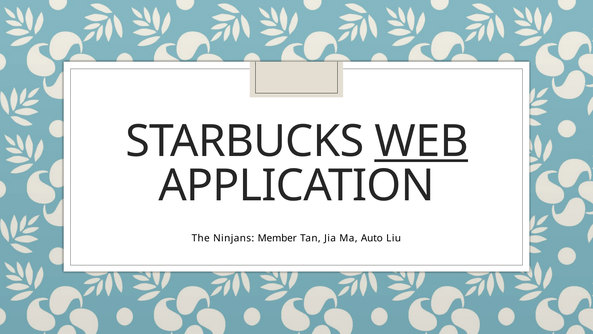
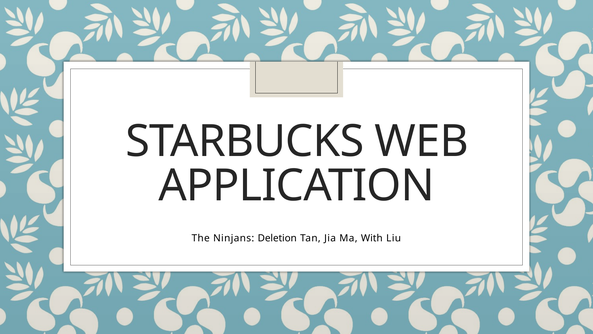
WEB underline: present -> none (422, 141)
Member: Member -> Deletion (277, 238)
Auto: Auto -> With (372, 238)
